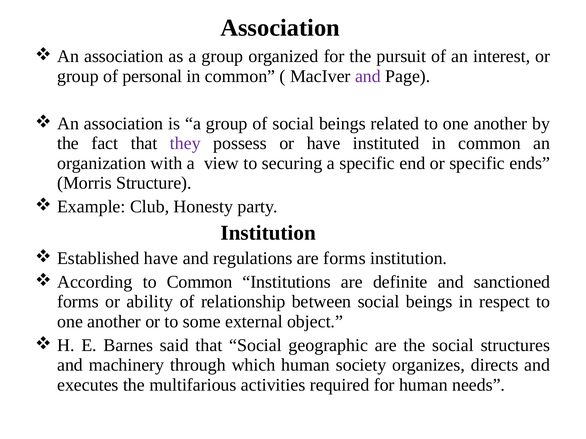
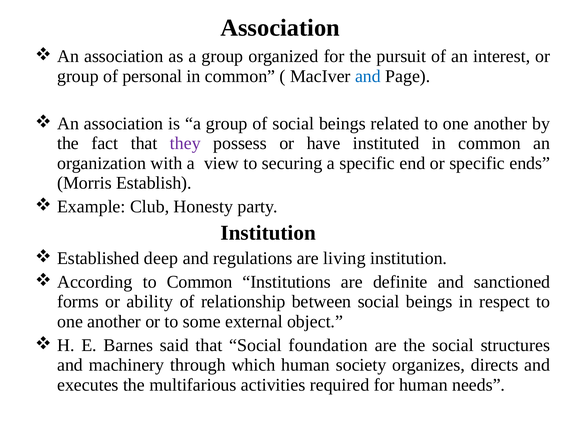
and colour: purple -> blue (368, 76)
Structure: Structure -> Establish (154, 183)
Established have: have -> deep (161, 259)
are forms: forms -> living (344, 259)
geographic: geographic -> foundation (328, 346)
